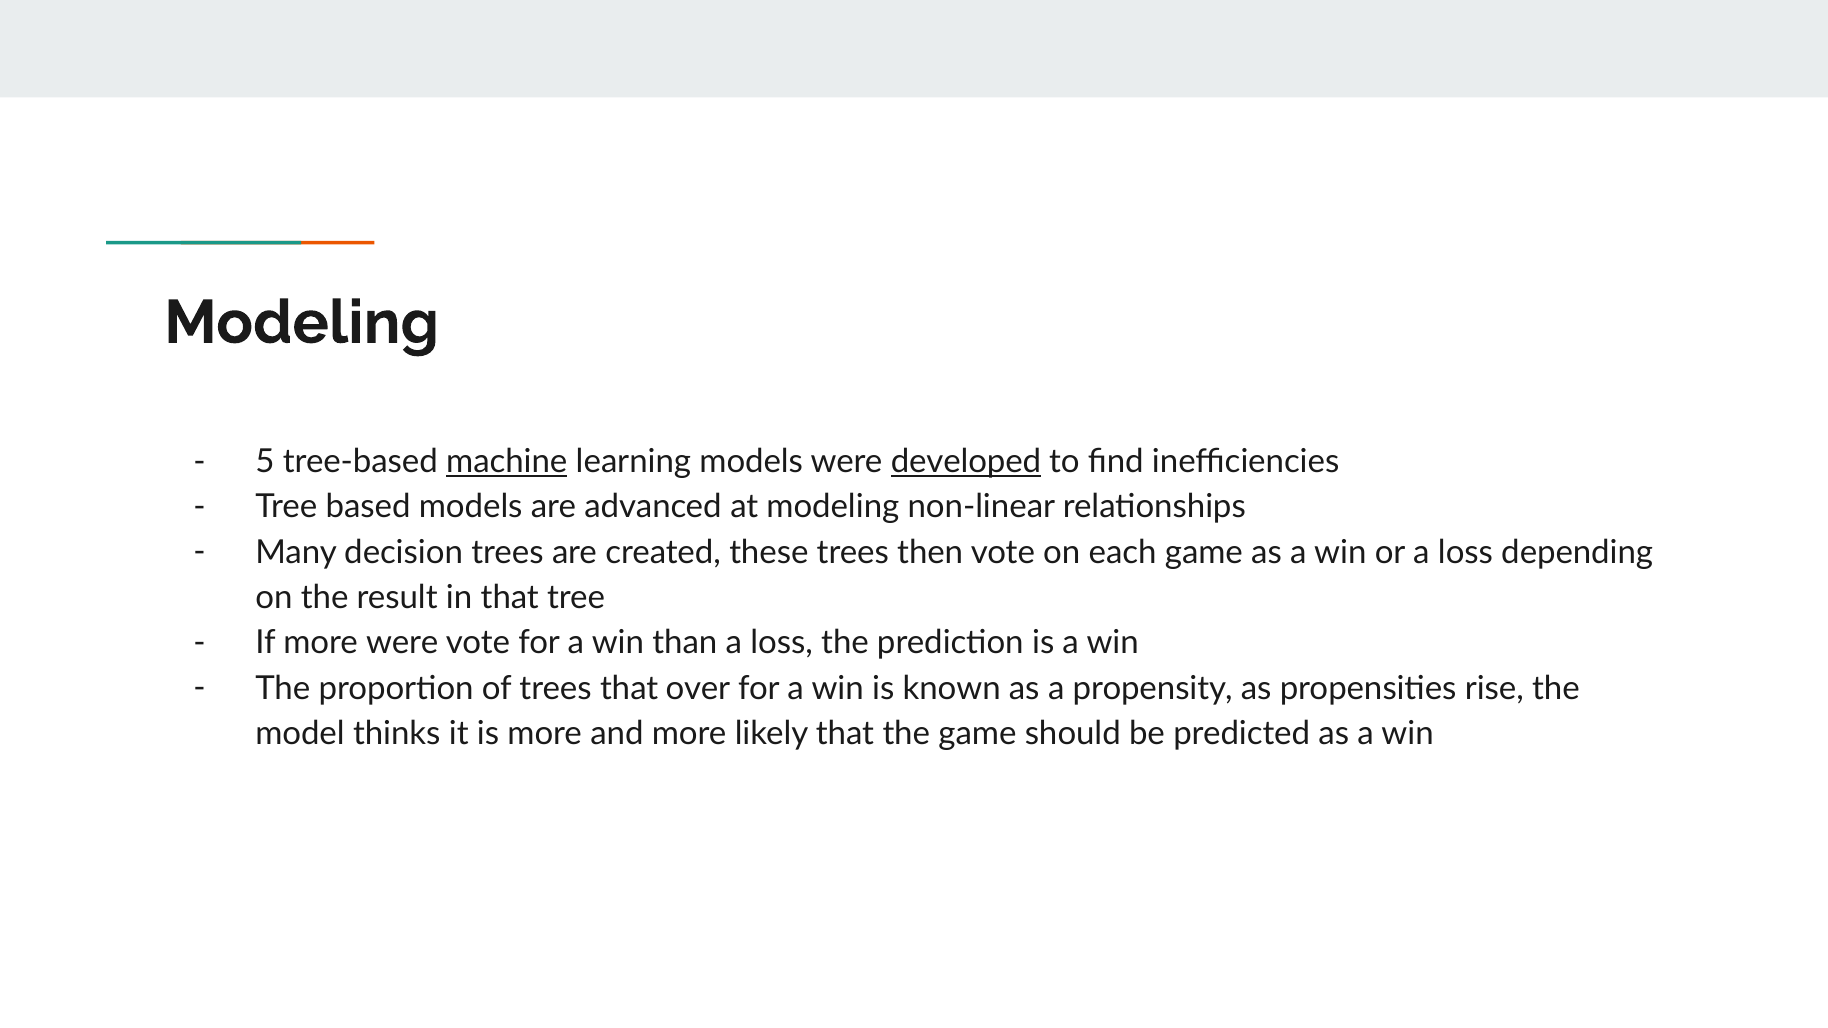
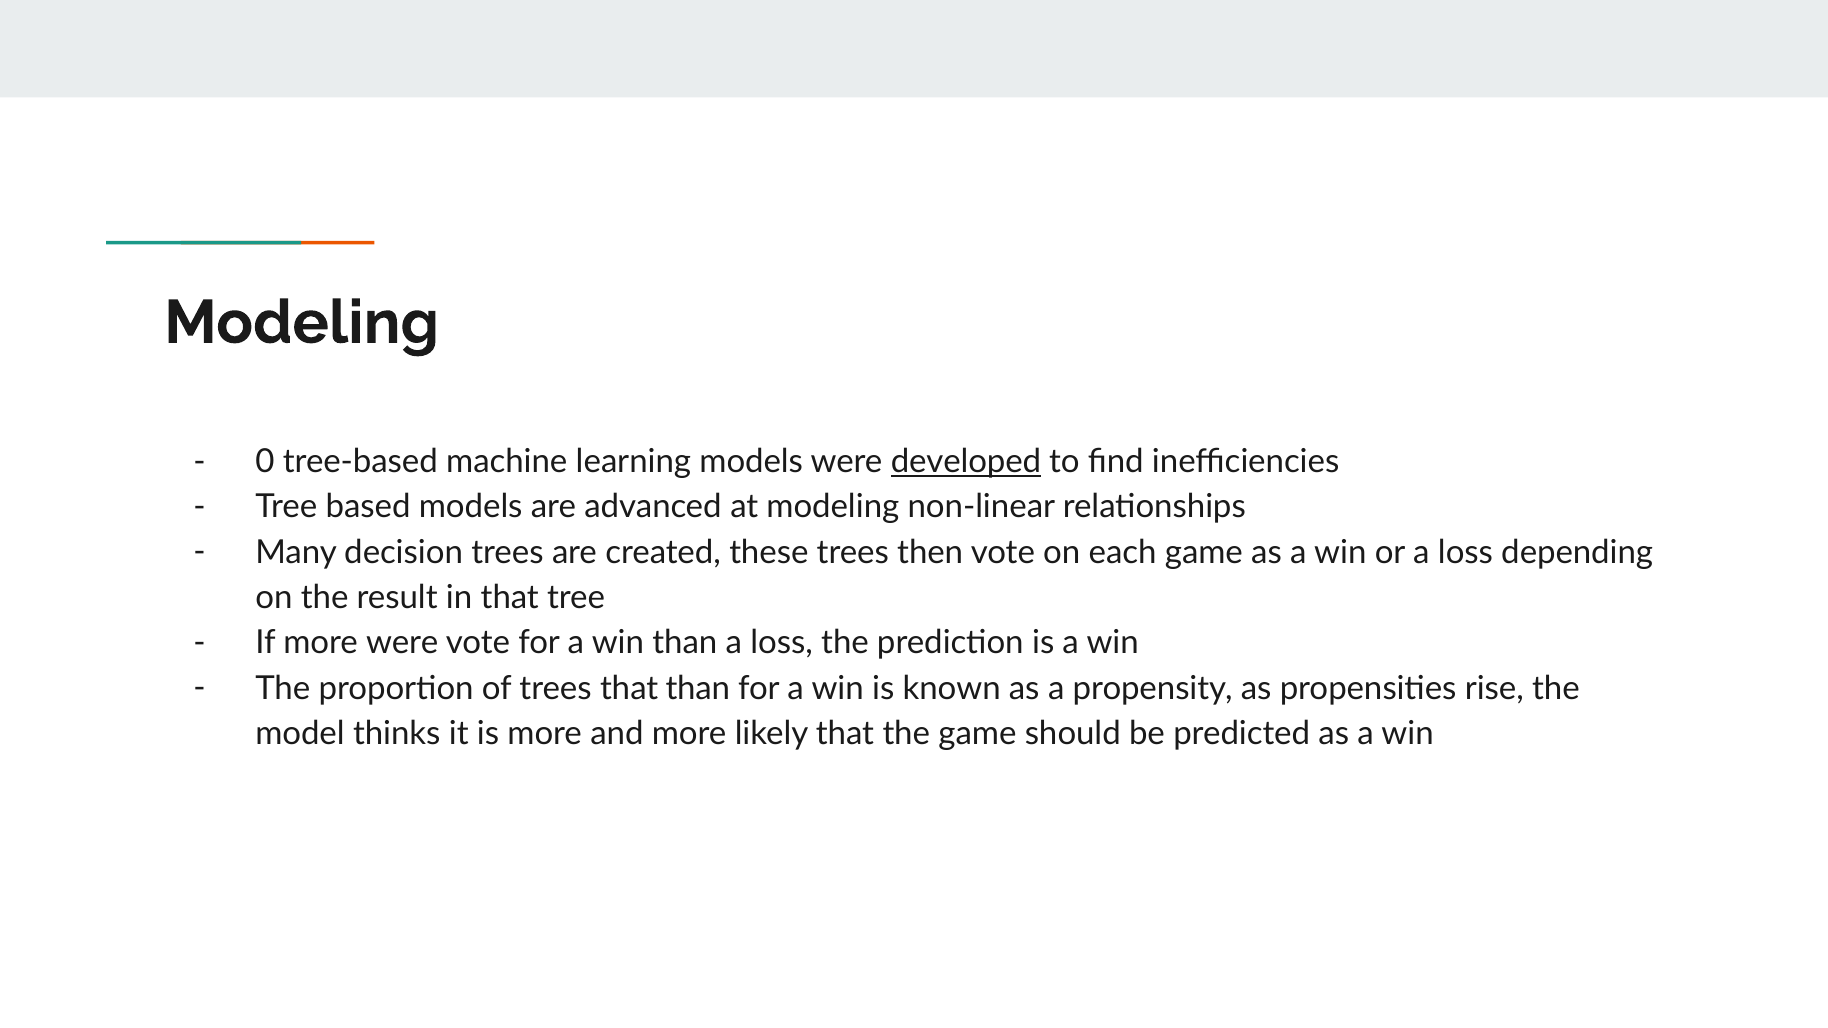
5: 5 -> 0 (265, 462)
machine underline: present -> none (507, 462)
that over: over -> than (698, 688)
